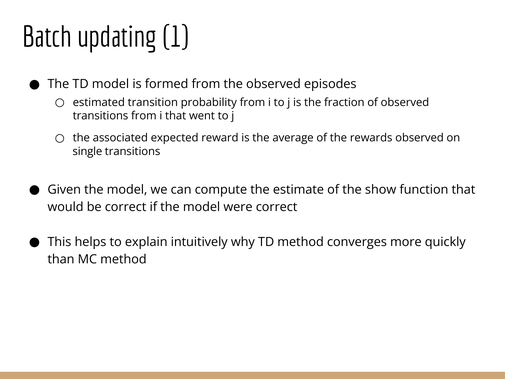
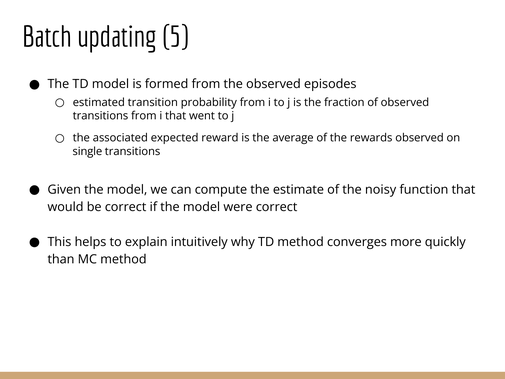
1: 1 -> 5 (176, 37)
show: show -> noisy (381, 190)
